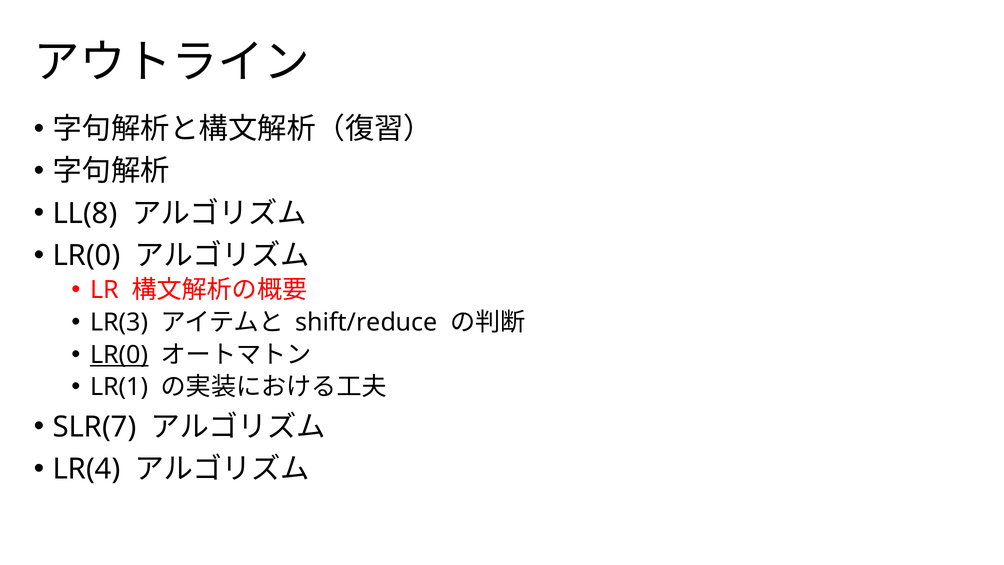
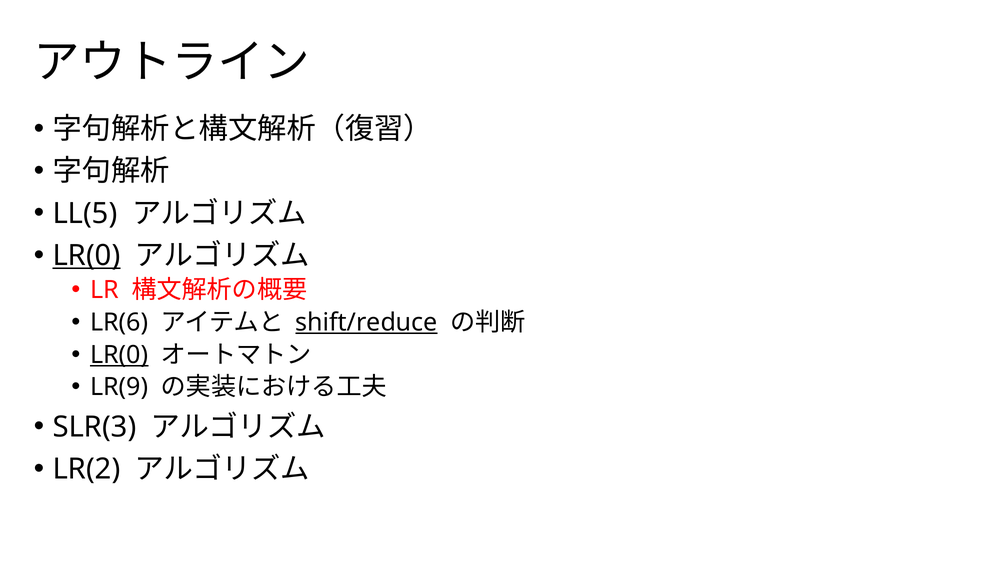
LL(8: LL(8 -> LL(5 (85, 213)
LR(0 underline: none -> present (86, 255)
LR(3: LR(3 -> LR(6 (119, 322)
shift/reduce underline: none -> present (367, 322)
LR(1: LR(1 -> LR(9 (119, 387)
SLR(7: SLR(7 -> SLR(3 (95, 427)
LR(4: LR(4 -> LR(2 (86, 469)
